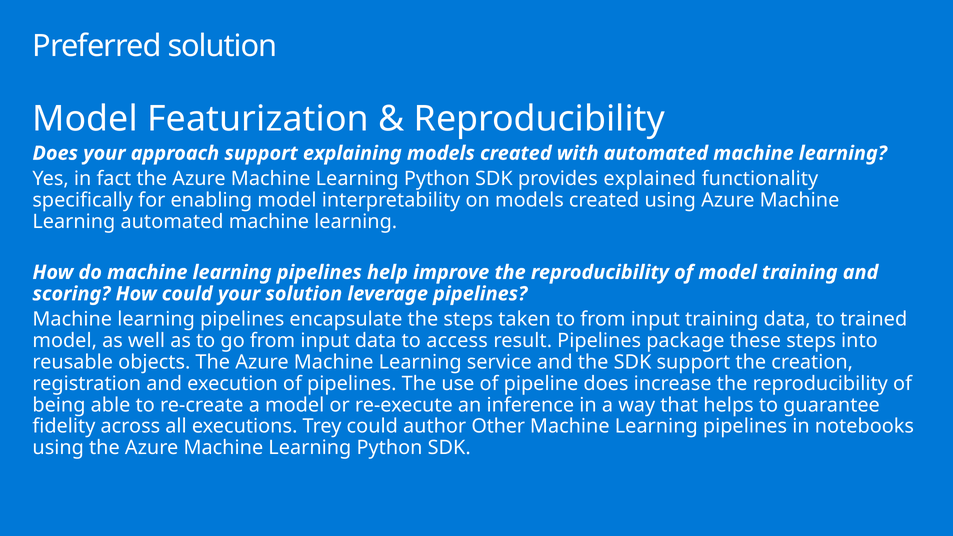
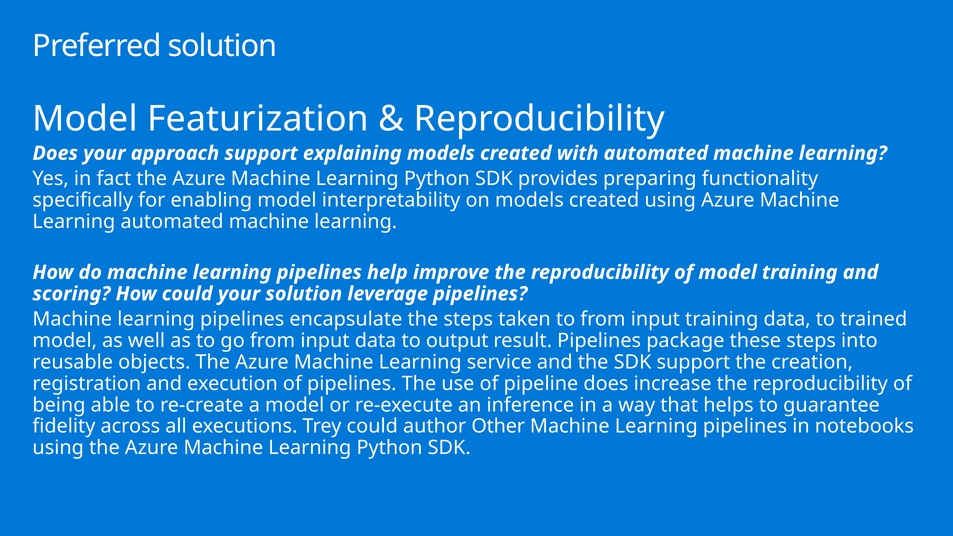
explained: explained -> preparing (650, 179)
access: access -> output (457, 341)
